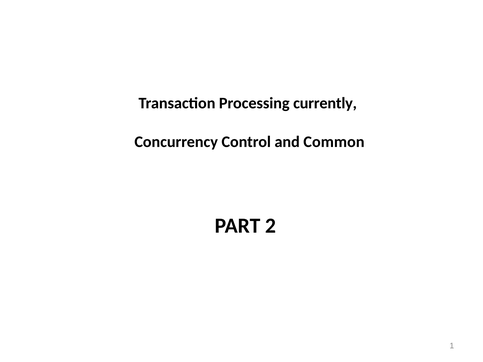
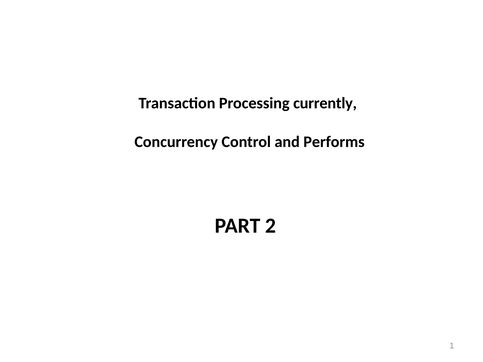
Common: Common -> Performs (334, 142)
